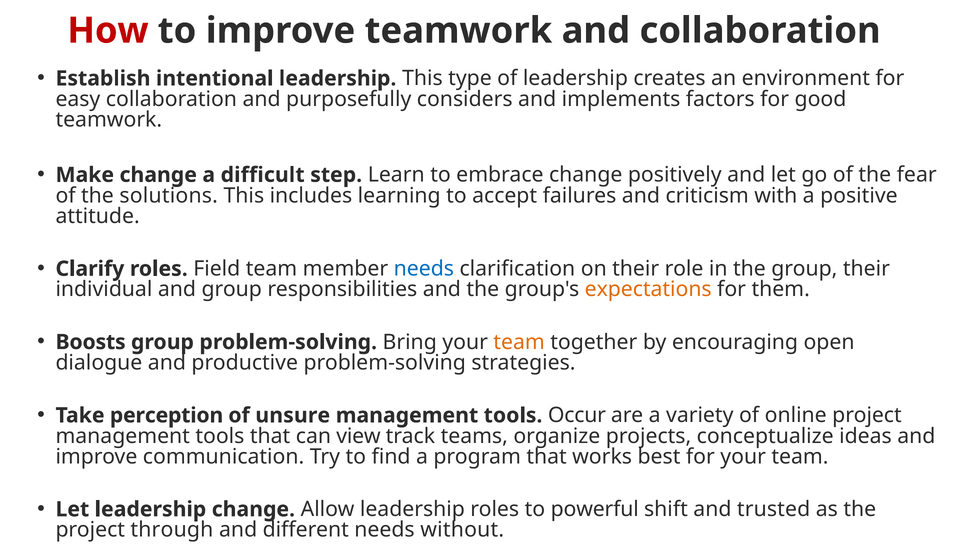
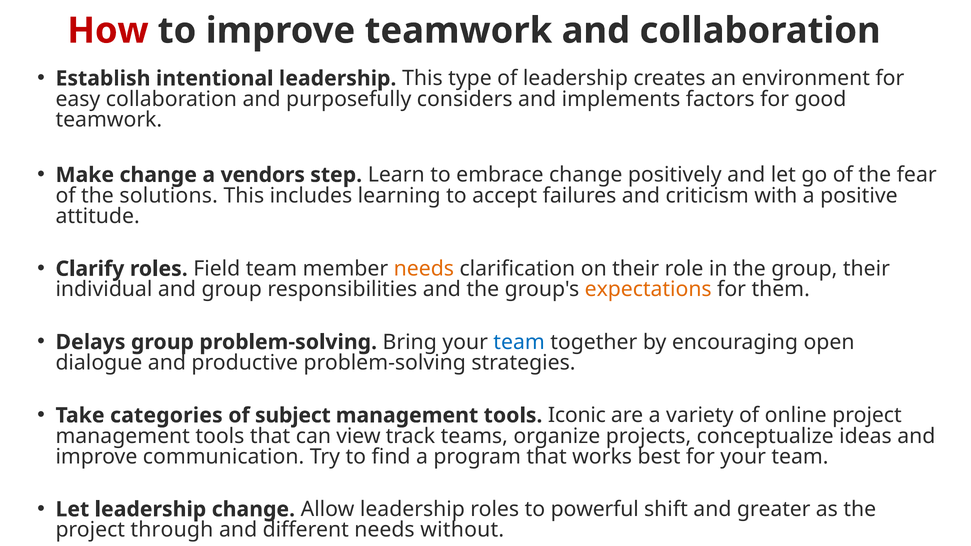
difficult: difficult -> vendors (263, 175)
needs colour: blue -> orange (424, 269)
Boosts: Boosts -> Delays (90, 342)
team colour: orange -> blue (519, 342)
perception: perception -> categories (166, 416)
unsure: unsure -> subject (293, 416)
Occur: Occur -> Iconic (577, 416)
trusted: trusted -> greater (774, 509)
